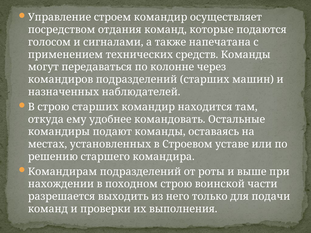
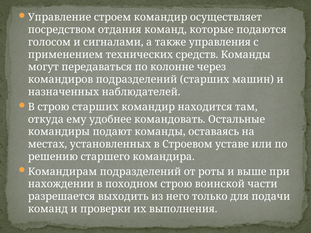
напечатана: напечатана -> управления (220, 42)
